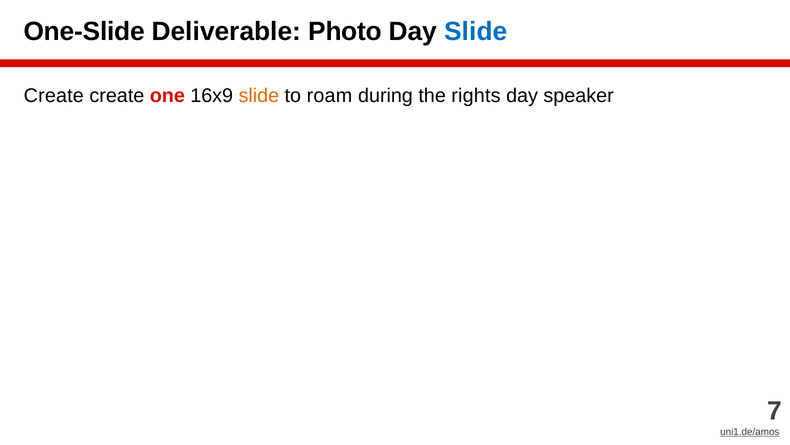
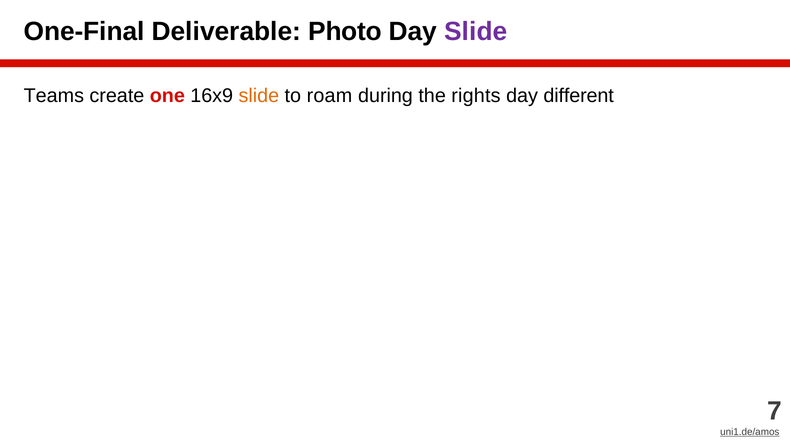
One-Slide: One-Slide -> One-Final (84, 31)
Slide colour: blue -> purple (476, 31)
Create: Create -> Teams (54, 96)
speaker: speaker -> different (579, 96)
